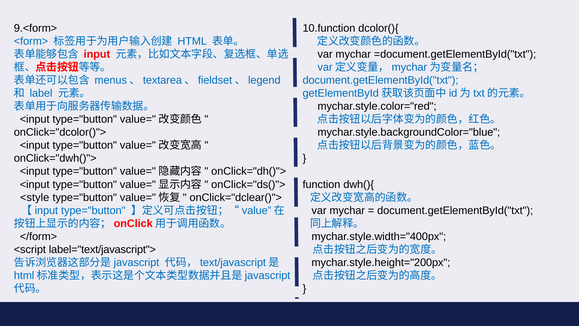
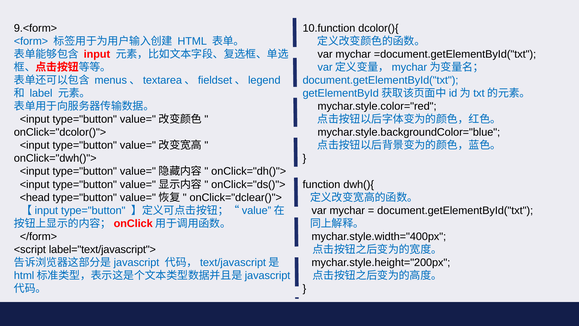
<style: <style -> <head (35, 197)
